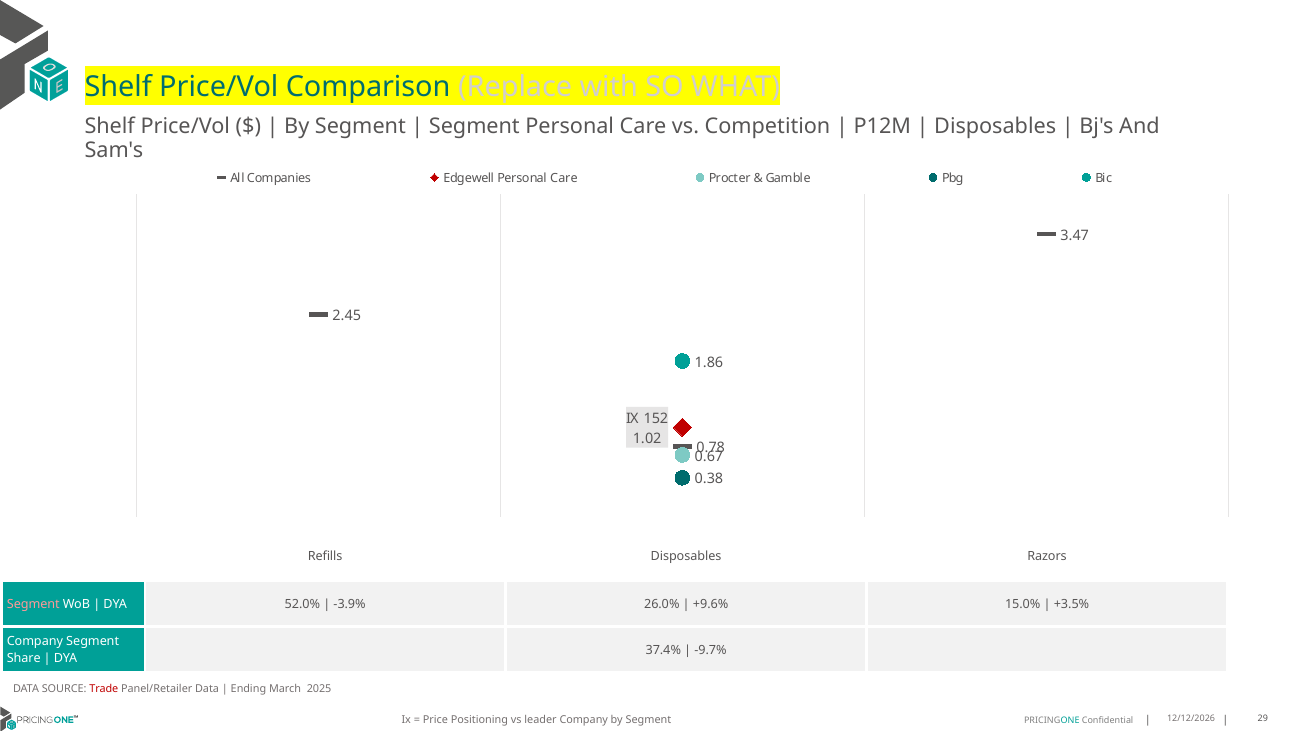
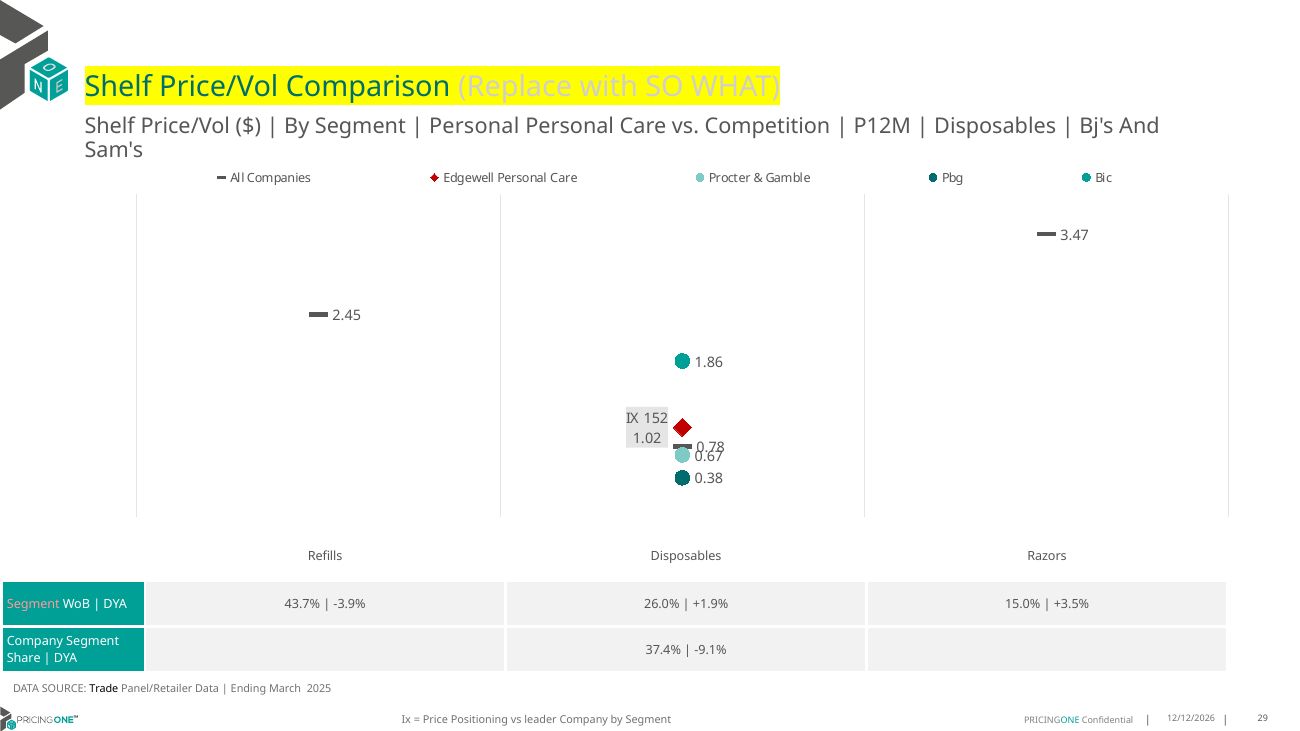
Segment: Segment -> Personal (474, 127)
52.0%: 52.0% -> 43.7% (302, 604)
+9.6%: +9.6% -> +1.9% (711, 604)
-9.7%: -9.7% -> -9.1% (711, 650)
Trade colour: red -> black (104, 689)
